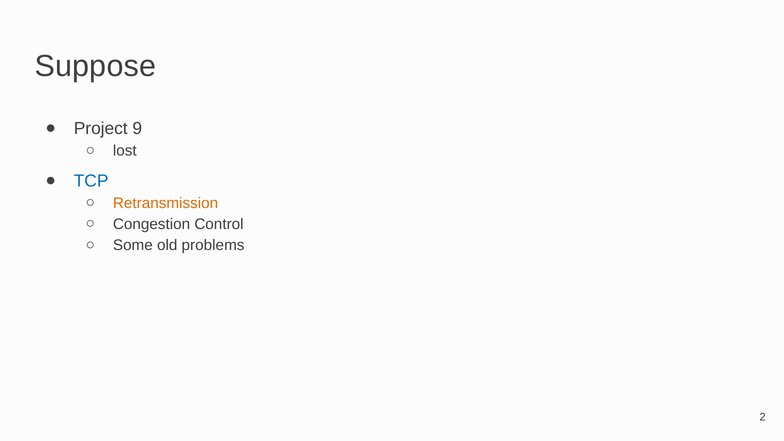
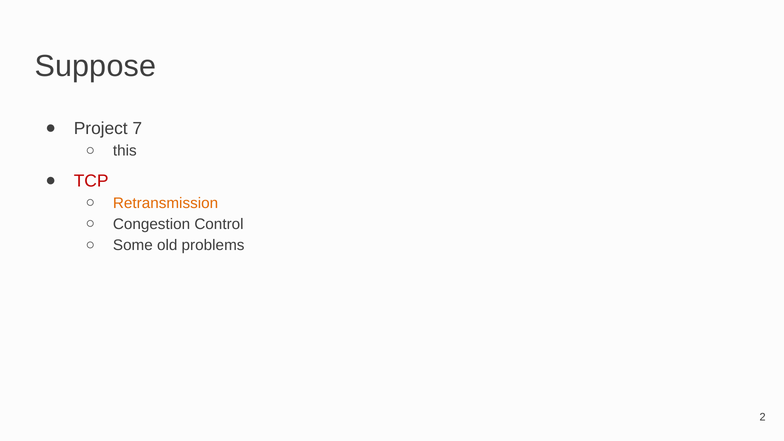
9: 9 -> 7 (137, 129)
lost: lost -> this (125, 151)
TCP colour: blue -> red (91, 181)
